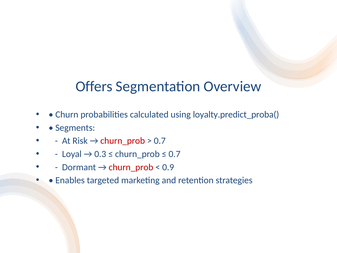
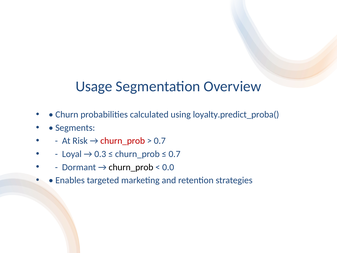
Offers: Offers -> Usage (94, 86)
churn_prob colour: red -> black (131, 167)
0.9: 0.9 -> 0.0 (168, 167)
